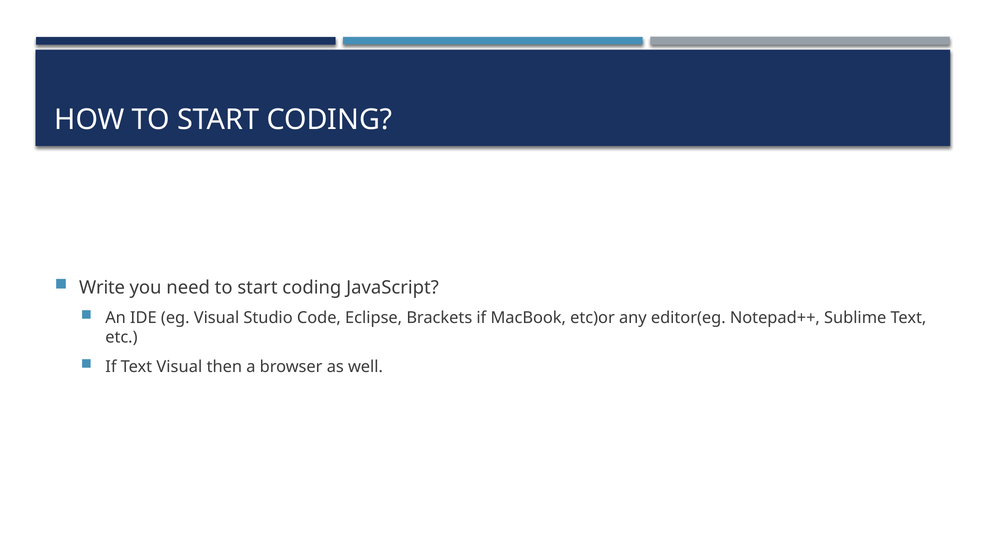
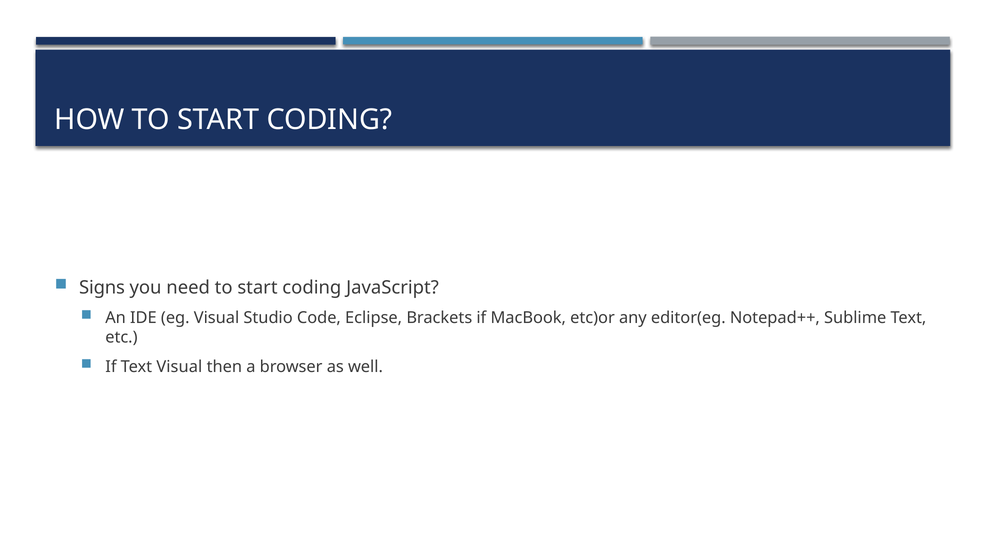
Write: Write -> Signs (102, 287)
